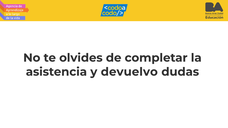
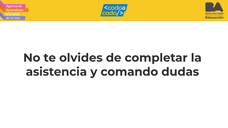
devuelvo: devuelvo -> comando (129, 72)
